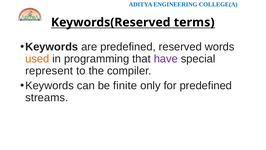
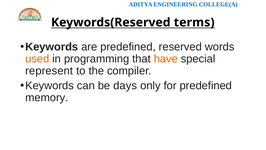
have colour: purple -> orange (166, 59)
finite: finite -> days (125, 85)
streams: streams -> memory (47, 97)
